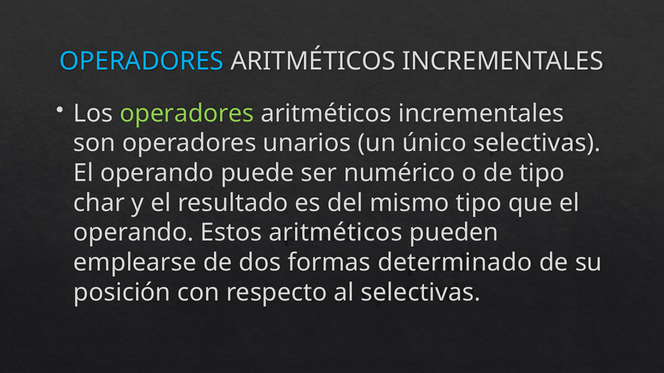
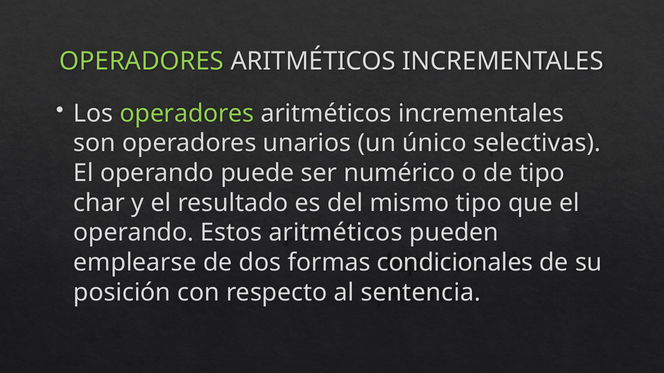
OPERADORES colour: light blue -> light green (142, 61)
determinado: determinado -> condicionales (455, 263)
al selectivas: selectivas -> sentencia (421, 293)
